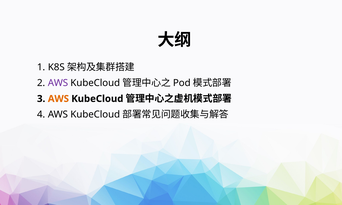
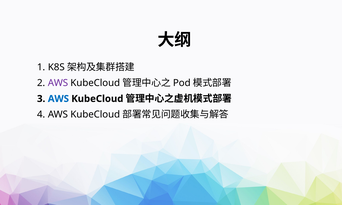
AWS colour: orange -> blue (58, 99)
